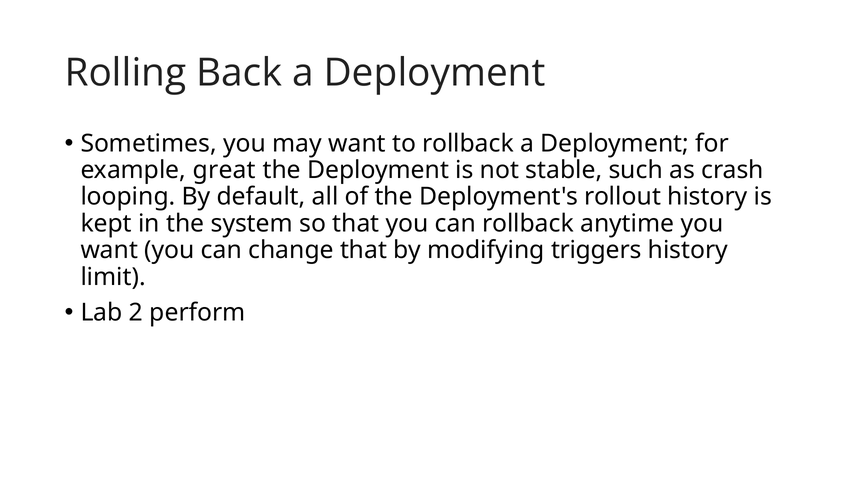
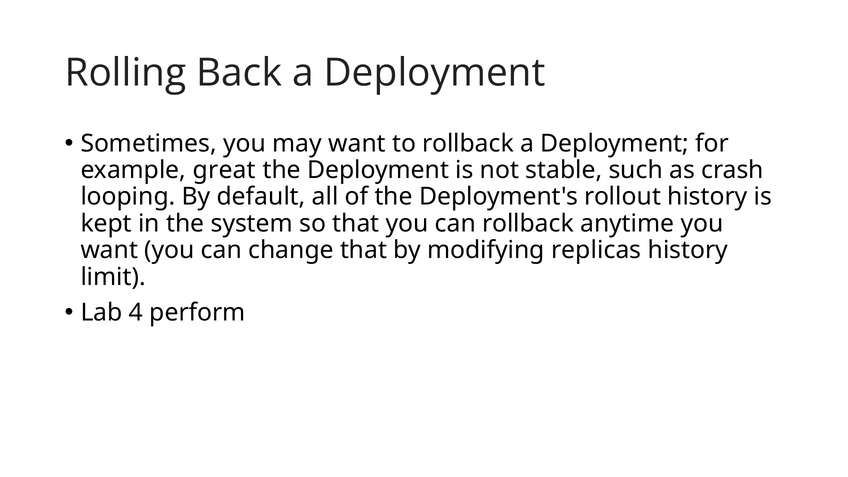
triggers: triggers -> replicas (596, 250)
2: 2 -> 4 (136, 313)
